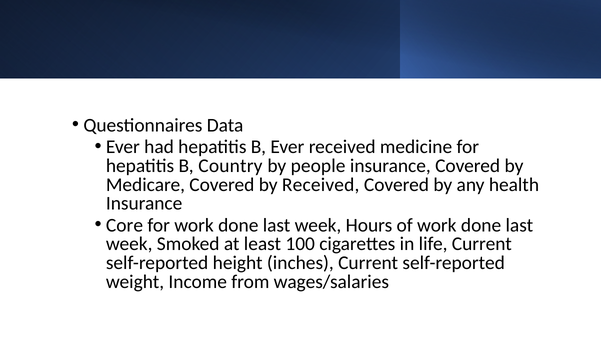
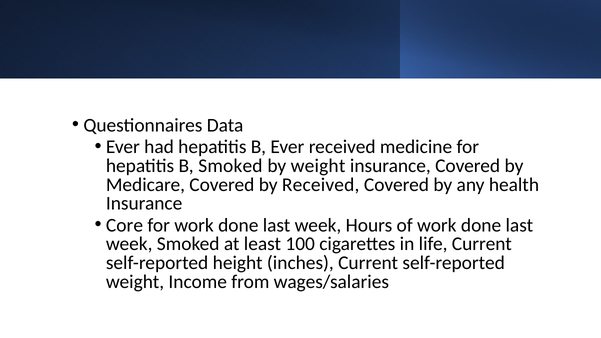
B Country: Country -> Smoked (230, 166)
by people: people -> weight (318, 166)
